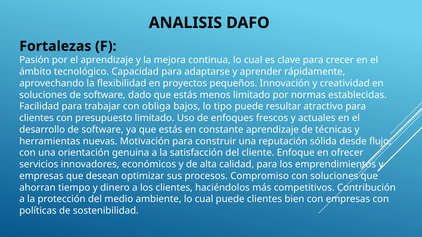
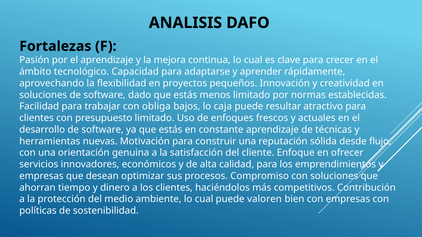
tipo: tipo -> caja (223, 107)
puede clientes: clientes -> valoren (264, 199)
